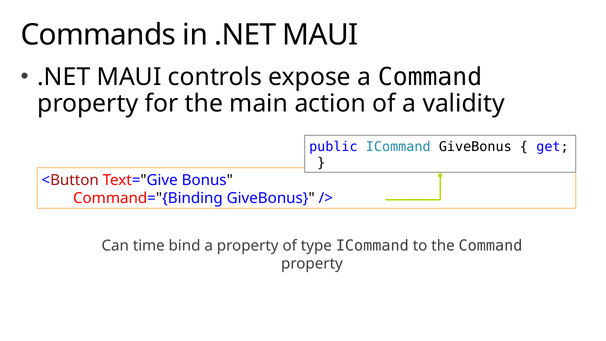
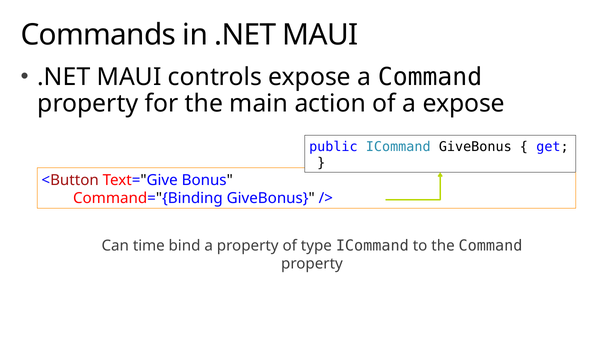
a validity: validity -> expose (464, 104)
